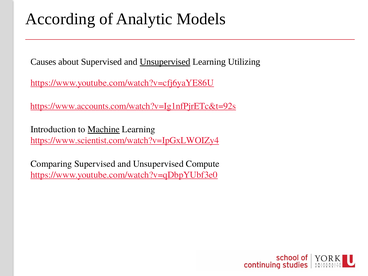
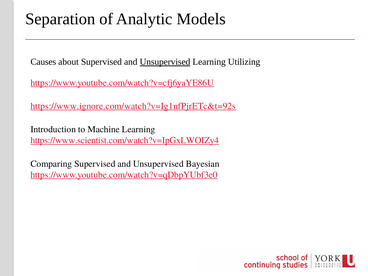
According: According -> Separation (60, 19)
https://www.accounts.com/watch?v=Ig1nfPjrETc&t=92s: https://www.accounts.com/watch?v=Ig1nfPjrETc&t=92s -> https://www.ignore.com/watch?v=Ig1nfPjrETc&t=92s (133, 106)
Machine underline: present -> none (104, 129)
Compute: Compute -> Bayesian (203, 164)
